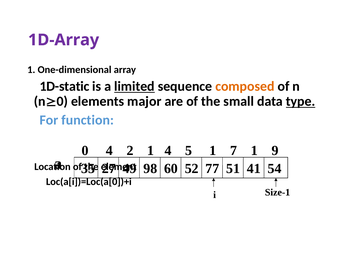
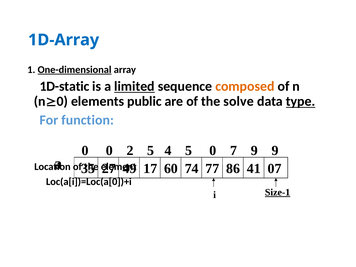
1D-Array colour: purple -> blue (64, 40)
One-dimensional underline: none -> present (75, 70)
major: major -> public (144, 101)
small: small -> solve (239, 101)
0 4: 4 -> 0 (109, 150)
2 1: 1 -> 5 (151, 150)
5 1: 1 -> 0 (213, 150)
7 1: 1 -> 9 (254, 150)
98: 98 -> 17 (150, 169)
52: 52 -> 74 (192, 169)
51: 51 -> 86 (233, 169)
54: 54 -> 07 (275, 169)
Size-1 underline: none -> present (278, 192)
